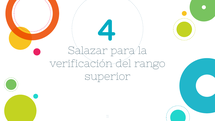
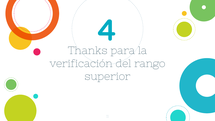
Salazar: Salazar -> Thanks (88, 51)
